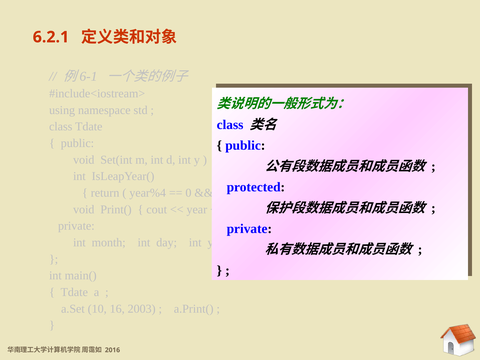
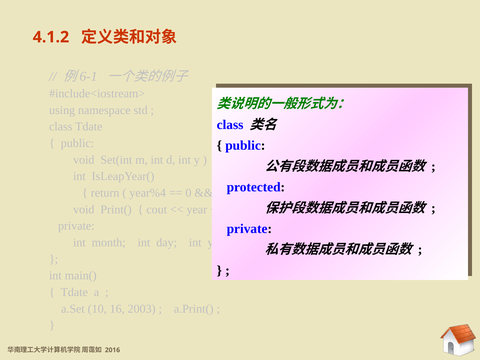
6.2.1: 6.2.1 -> 4.1.2 (51, 37)
